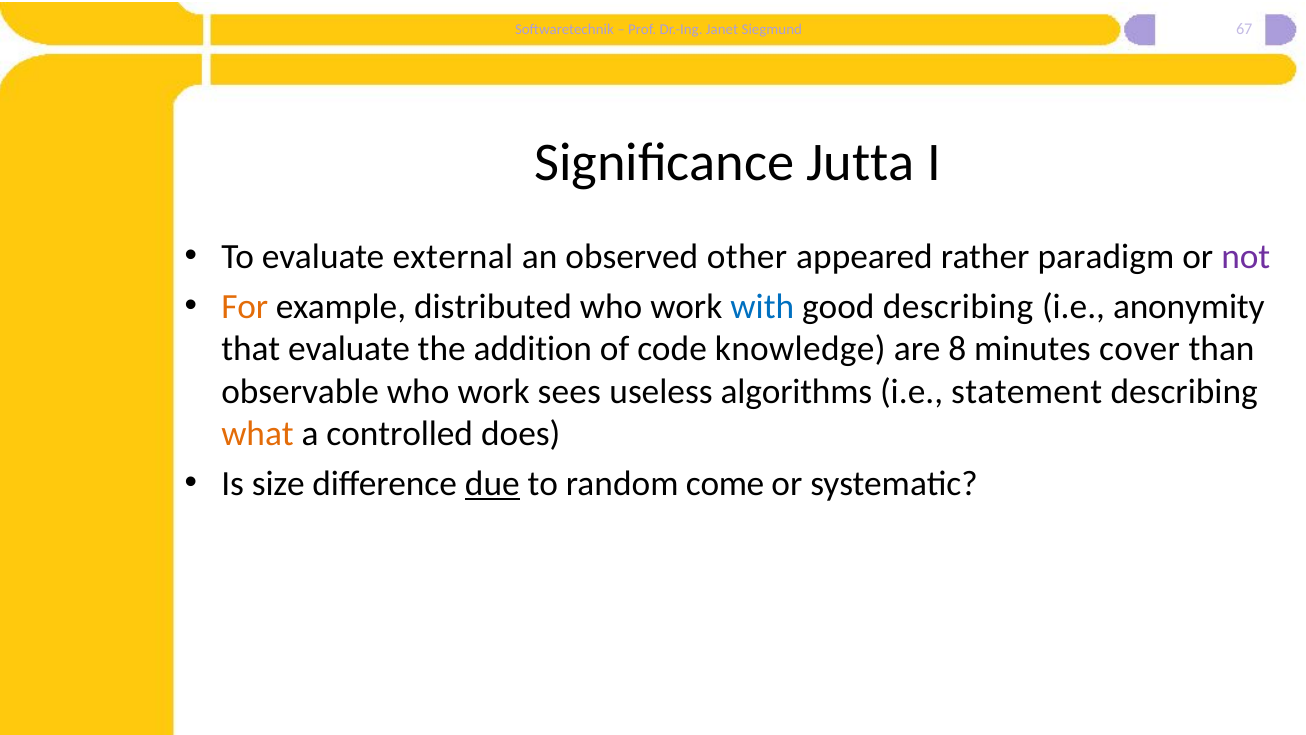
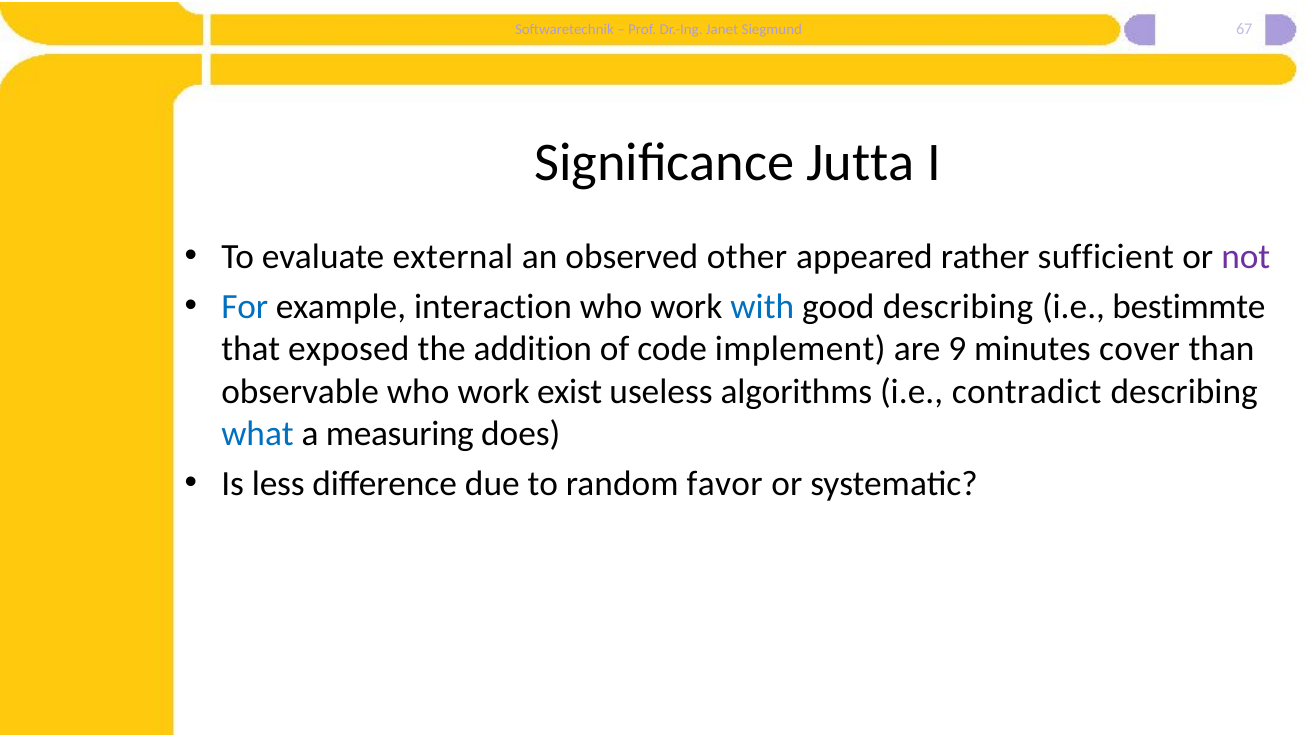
paradigm: paradigm -> sufficient (1106, 257)
For colour: orange -> blue (245, 307)
distributed: distributed -> interaction (493, 307)
anonymity: anonymity -> bestimmte (1189, 307)
that evaluate: evaluate -> exposed (349, 349)
knowledge: knowledge -> implement (800, 349)
8: 8 -> 9 (957, 349)
sees: sees -> exist (570, 391)
statement: statement -> contradict (1027, 391)
what colour: orange -> blue (257, 434)
controlled: controlled -> measuring (400, 434)
size: size -> less (278, 483)
due underline: present -> none (492, 483)
come: come -> favor (725, 483)
